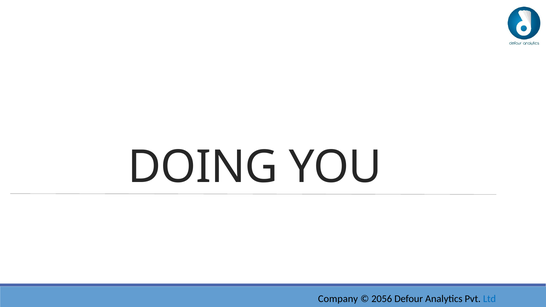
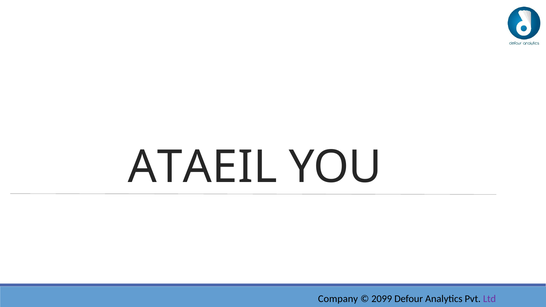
DOING: DOING -> ATAEIL (203, 167)
2056: 2056 -> 2099 (382, 299)
Ltd colour: blue -> purple (489, 299)
